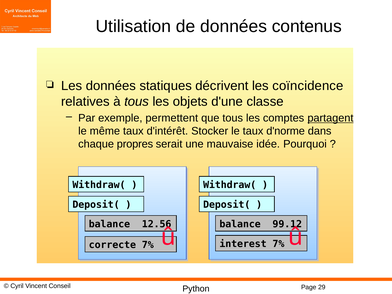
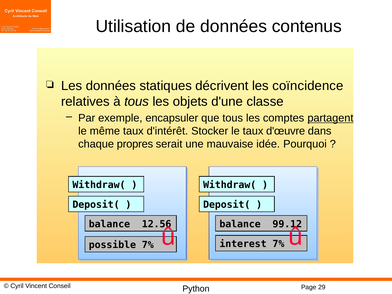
permettent: permettent -> encapsuler (172, 118)
d'norme: d'norme -> d'œuvre (286, 131)
correcte: correcte -> possible (112, 245)
